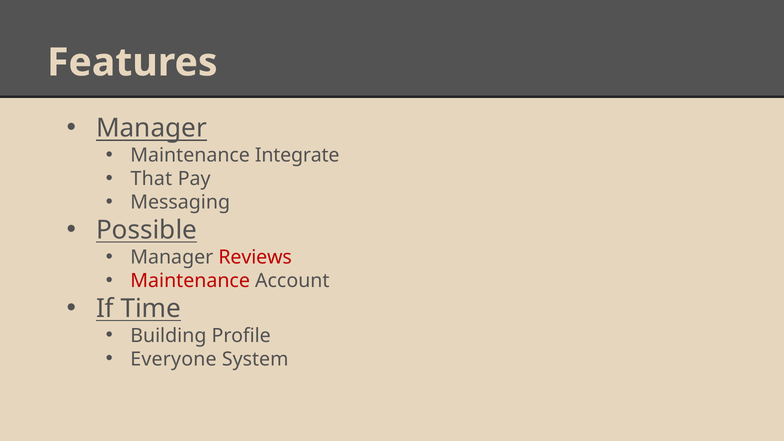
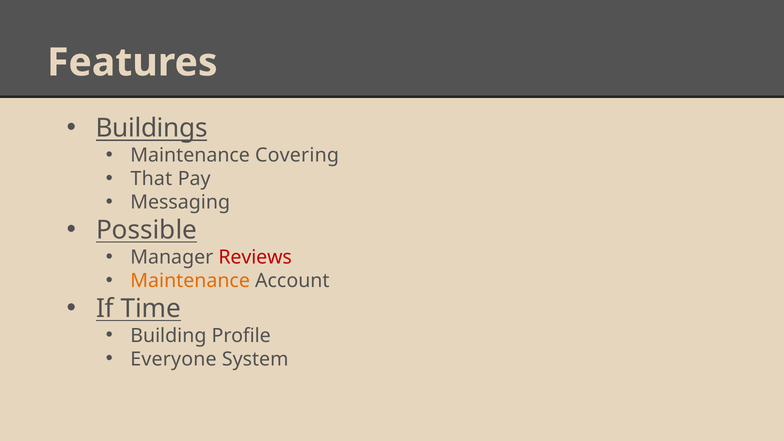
Manager: Manager -> Buildings (152, 128)
Integrate: Integrate -> Covering (297, 155)
Maintenance colour: red -> orange (190, 281)
